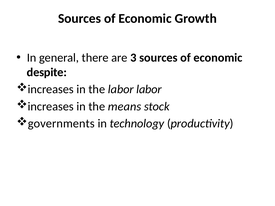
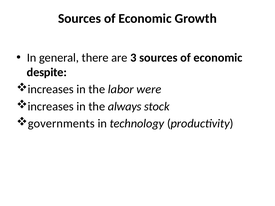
labor labor: labor -> were (149, 89)
means: means -> always (125, 107)
